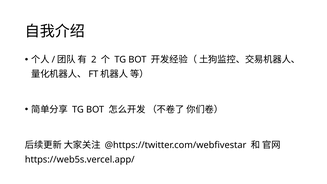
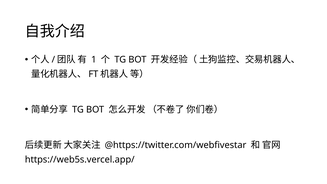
2: 2 -> 1 (94, 60)
